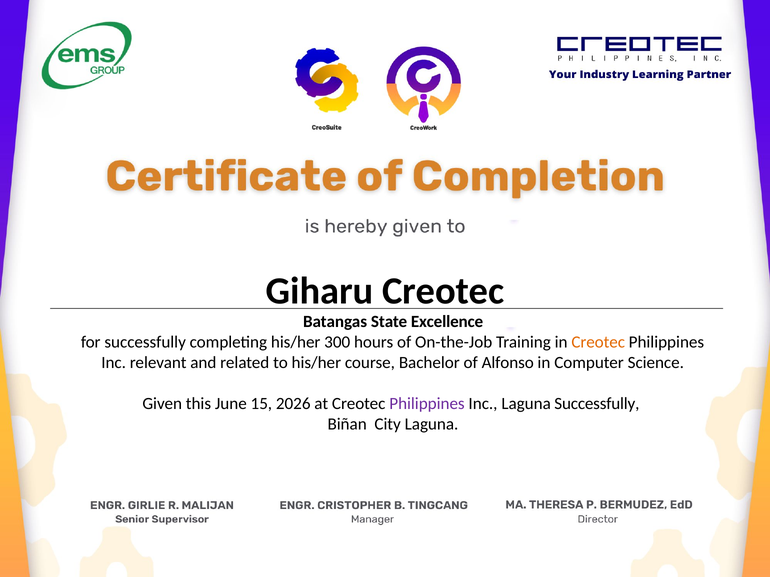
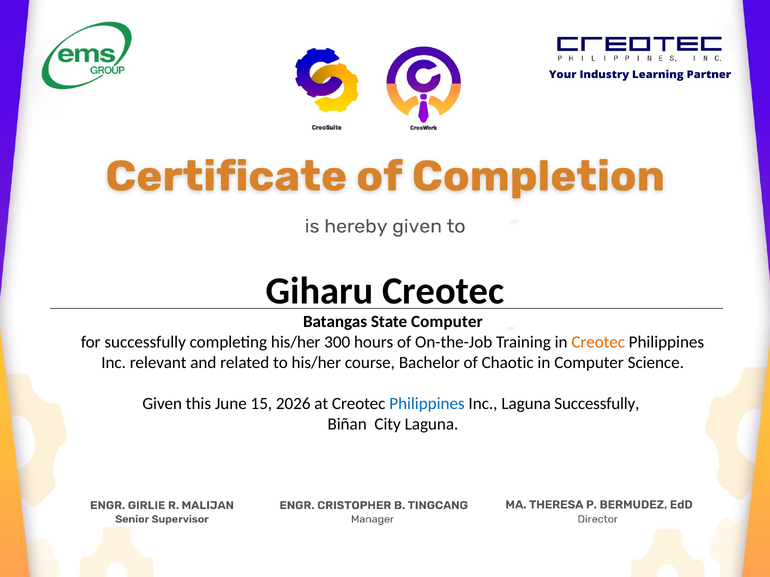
State Excellence: Excellence -> Computer (447, 322)
Alfonso: Alfonso -> Chaotic (508, 363)
Philippines colour: purple -> blue (427, 404)
